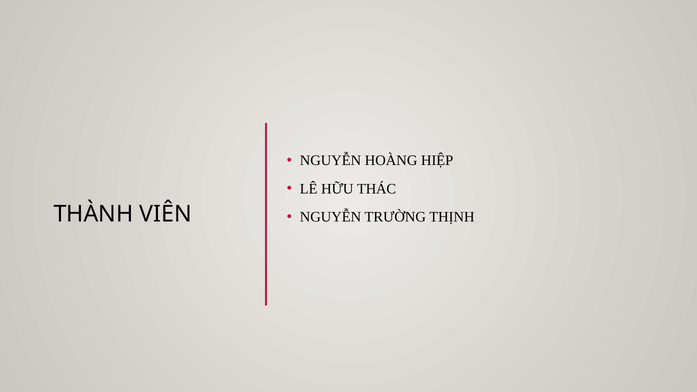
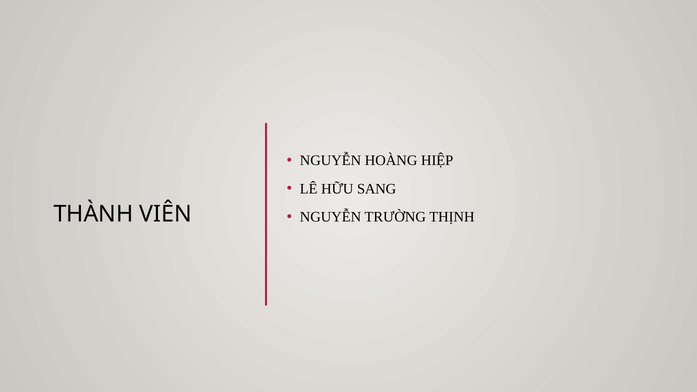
THÁC: THÁC -> SANG (377, 189)
